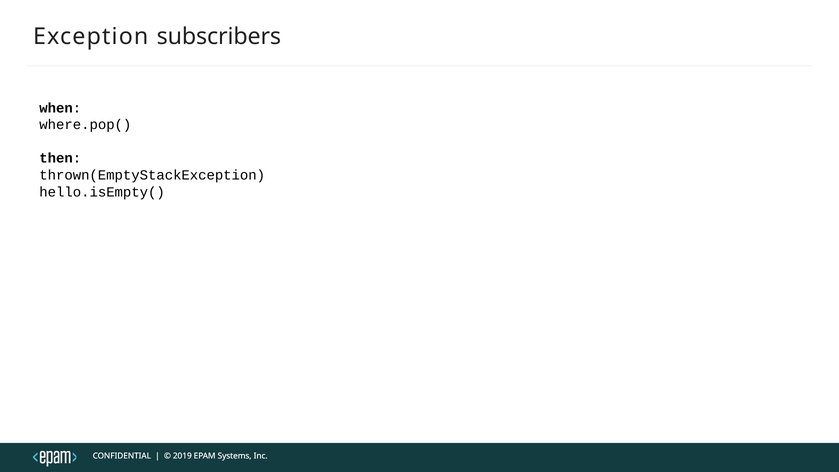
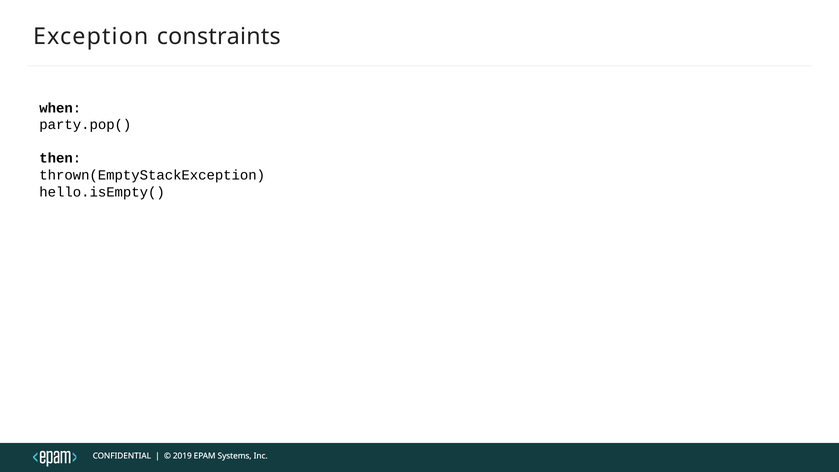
subscribers: subscribers -> constraints (219, 36)
where.pop(: where.pop( -> party.pop( (85, 125)
